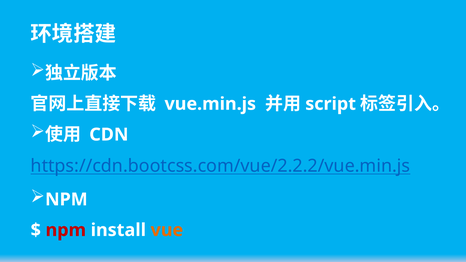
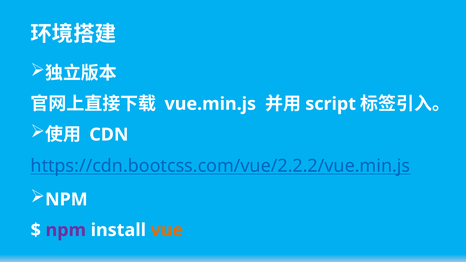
npm colour: red -> purple (66, 230)
